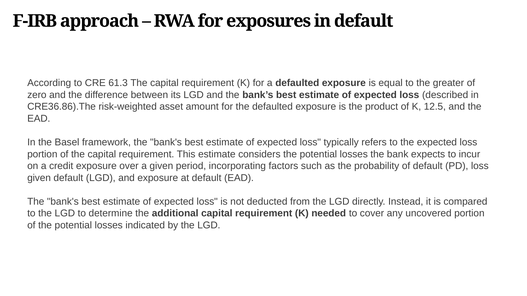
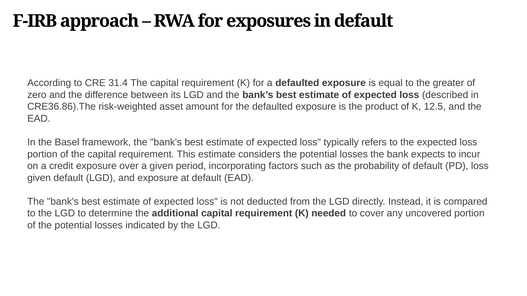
61.3: 61.3 -> 31.4 (118, 83)
